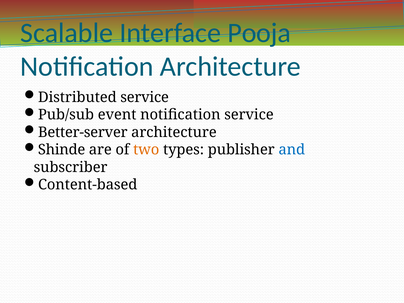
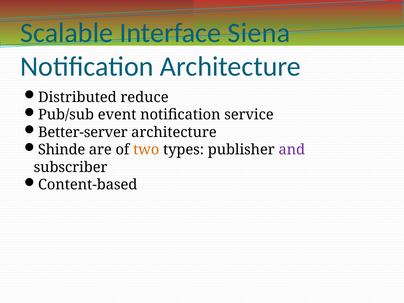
Pooja: Pooja -> Siena (259, 33)
Distributed service: service -> reduce (145, 97)
and colour: blue -> purple (292, 150)
